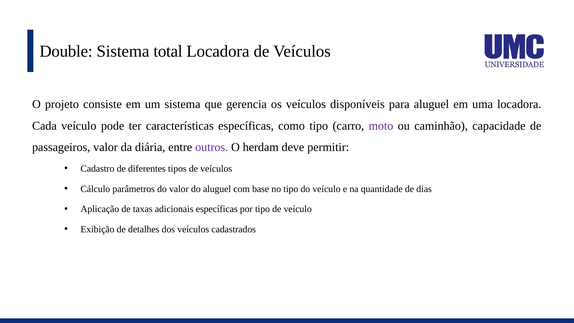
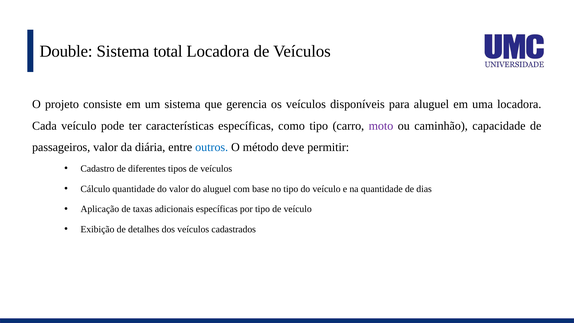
outros colour: purple -> blue (212, 147)
herdam: herdam -> método (261, 147)
Cálculo parâmetros: parâmetros -> quantidade (134, 189)
